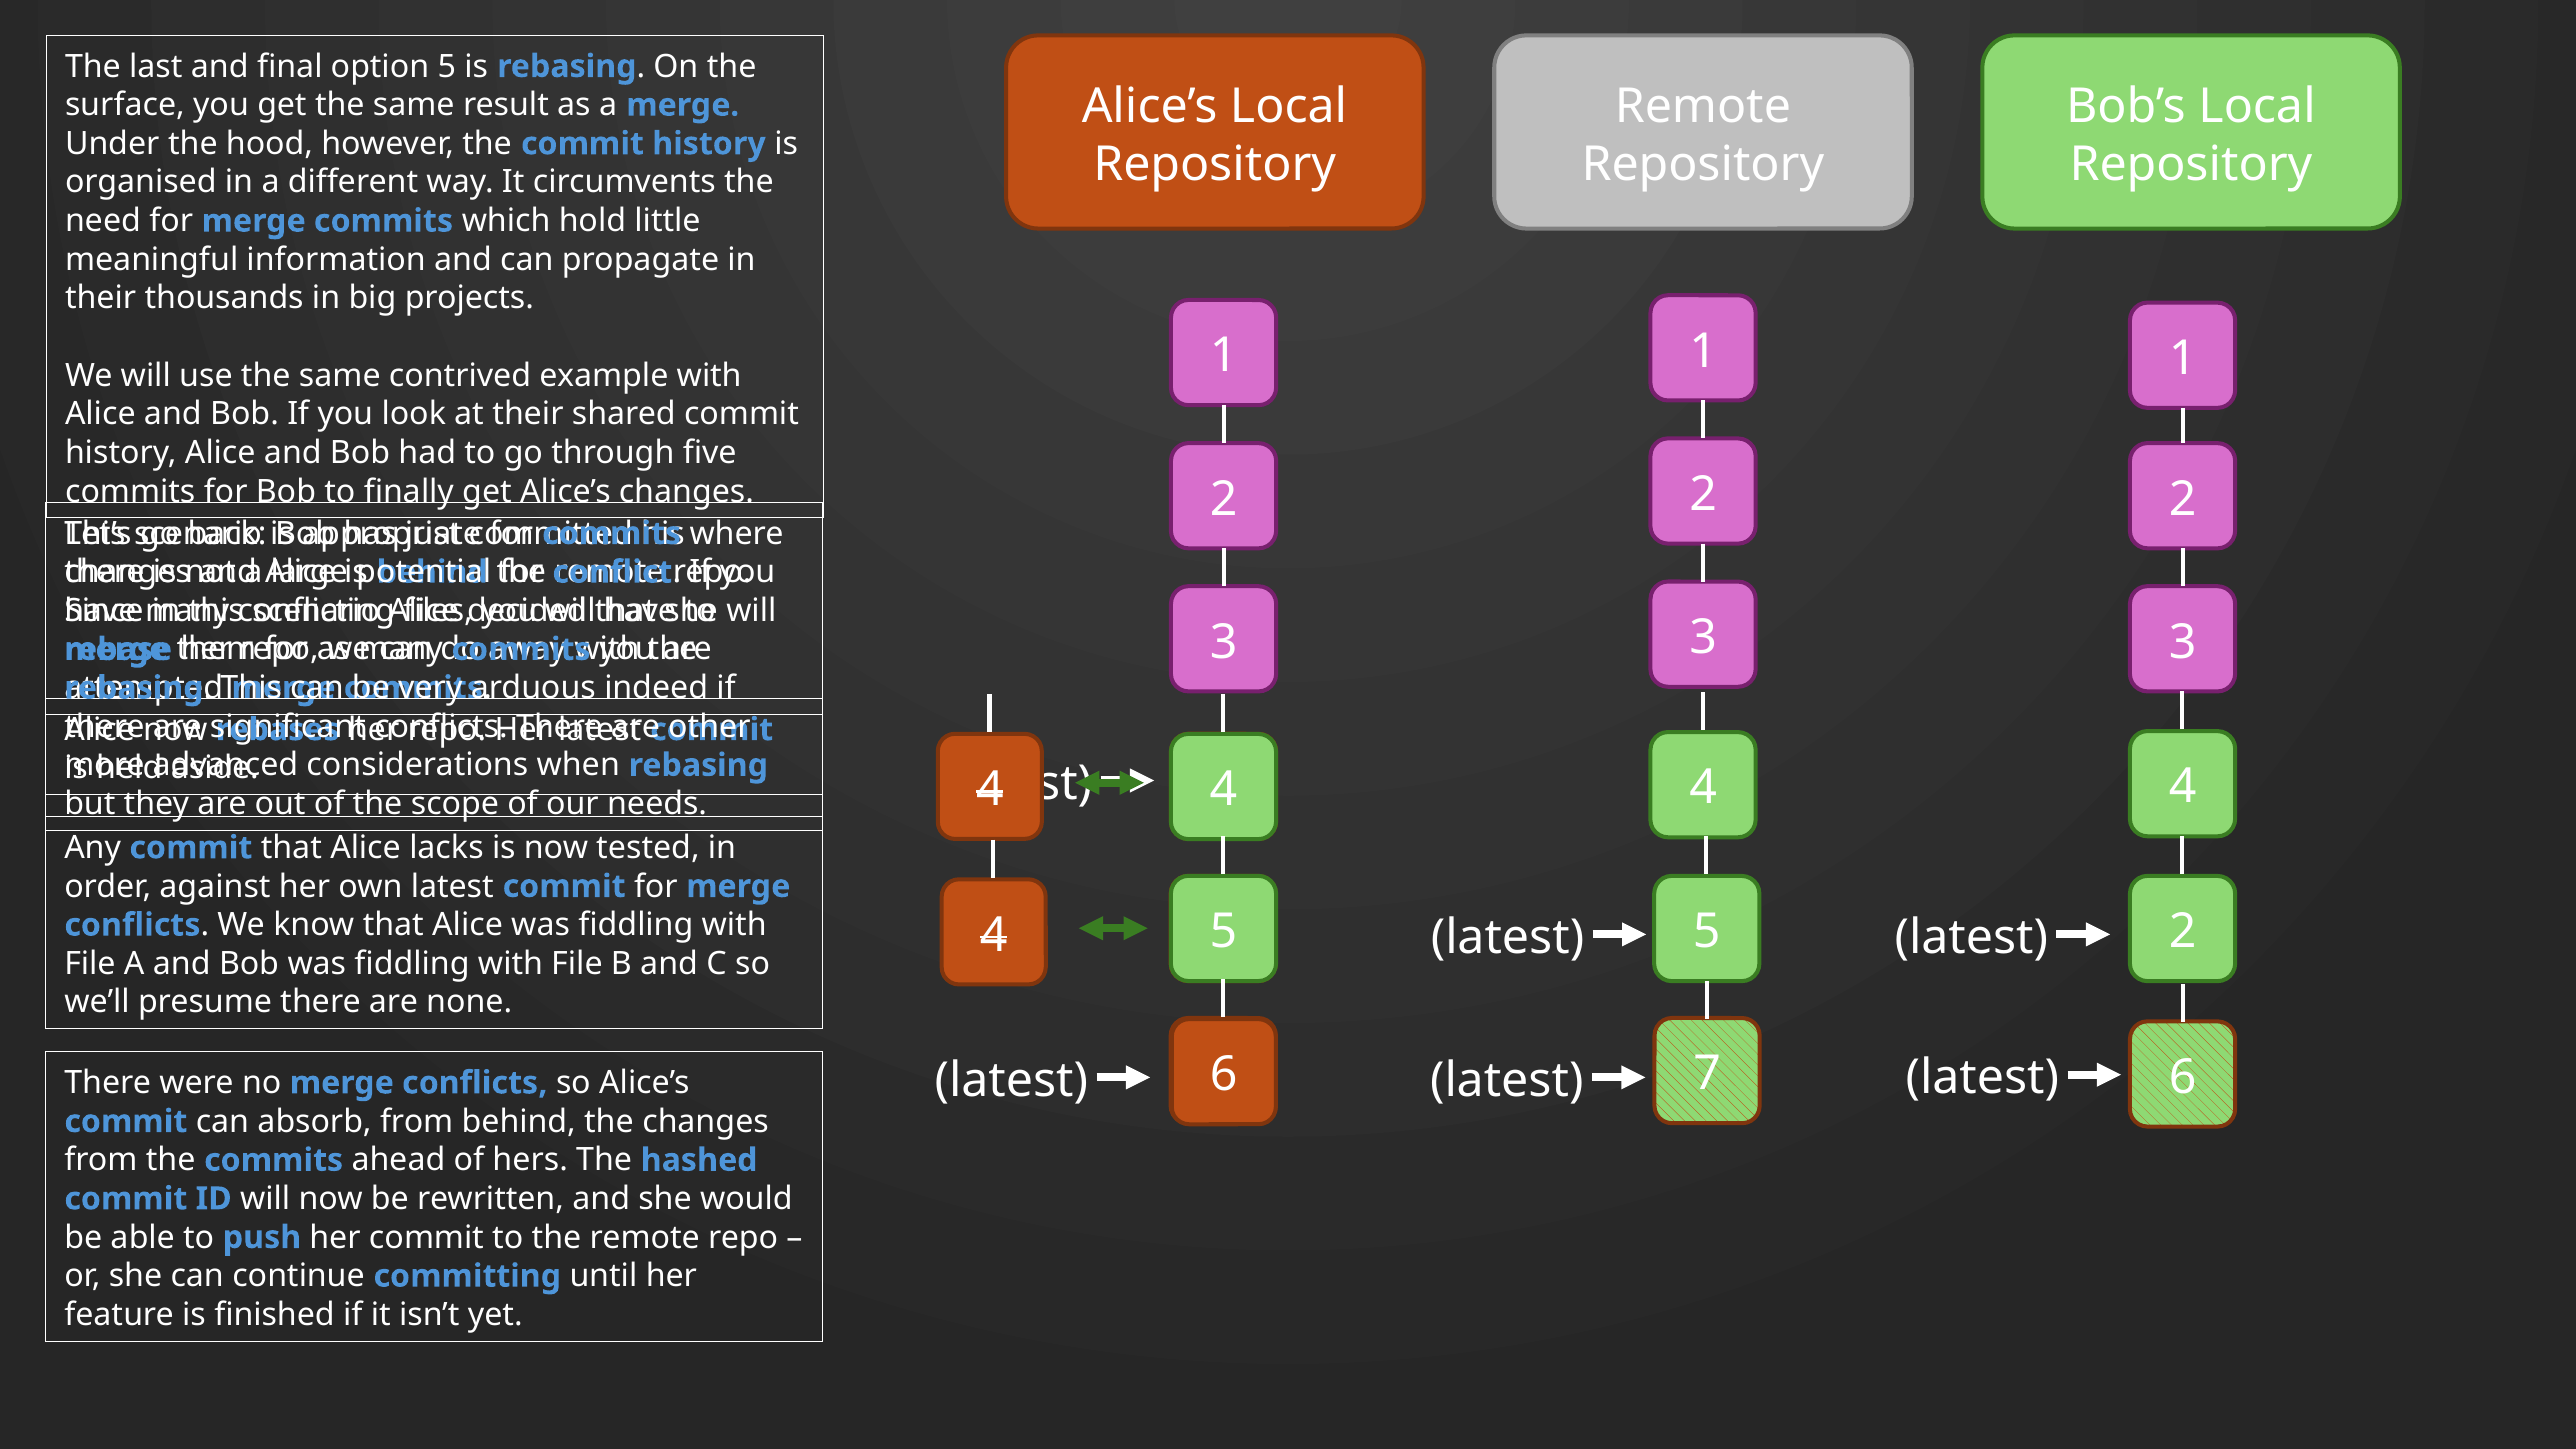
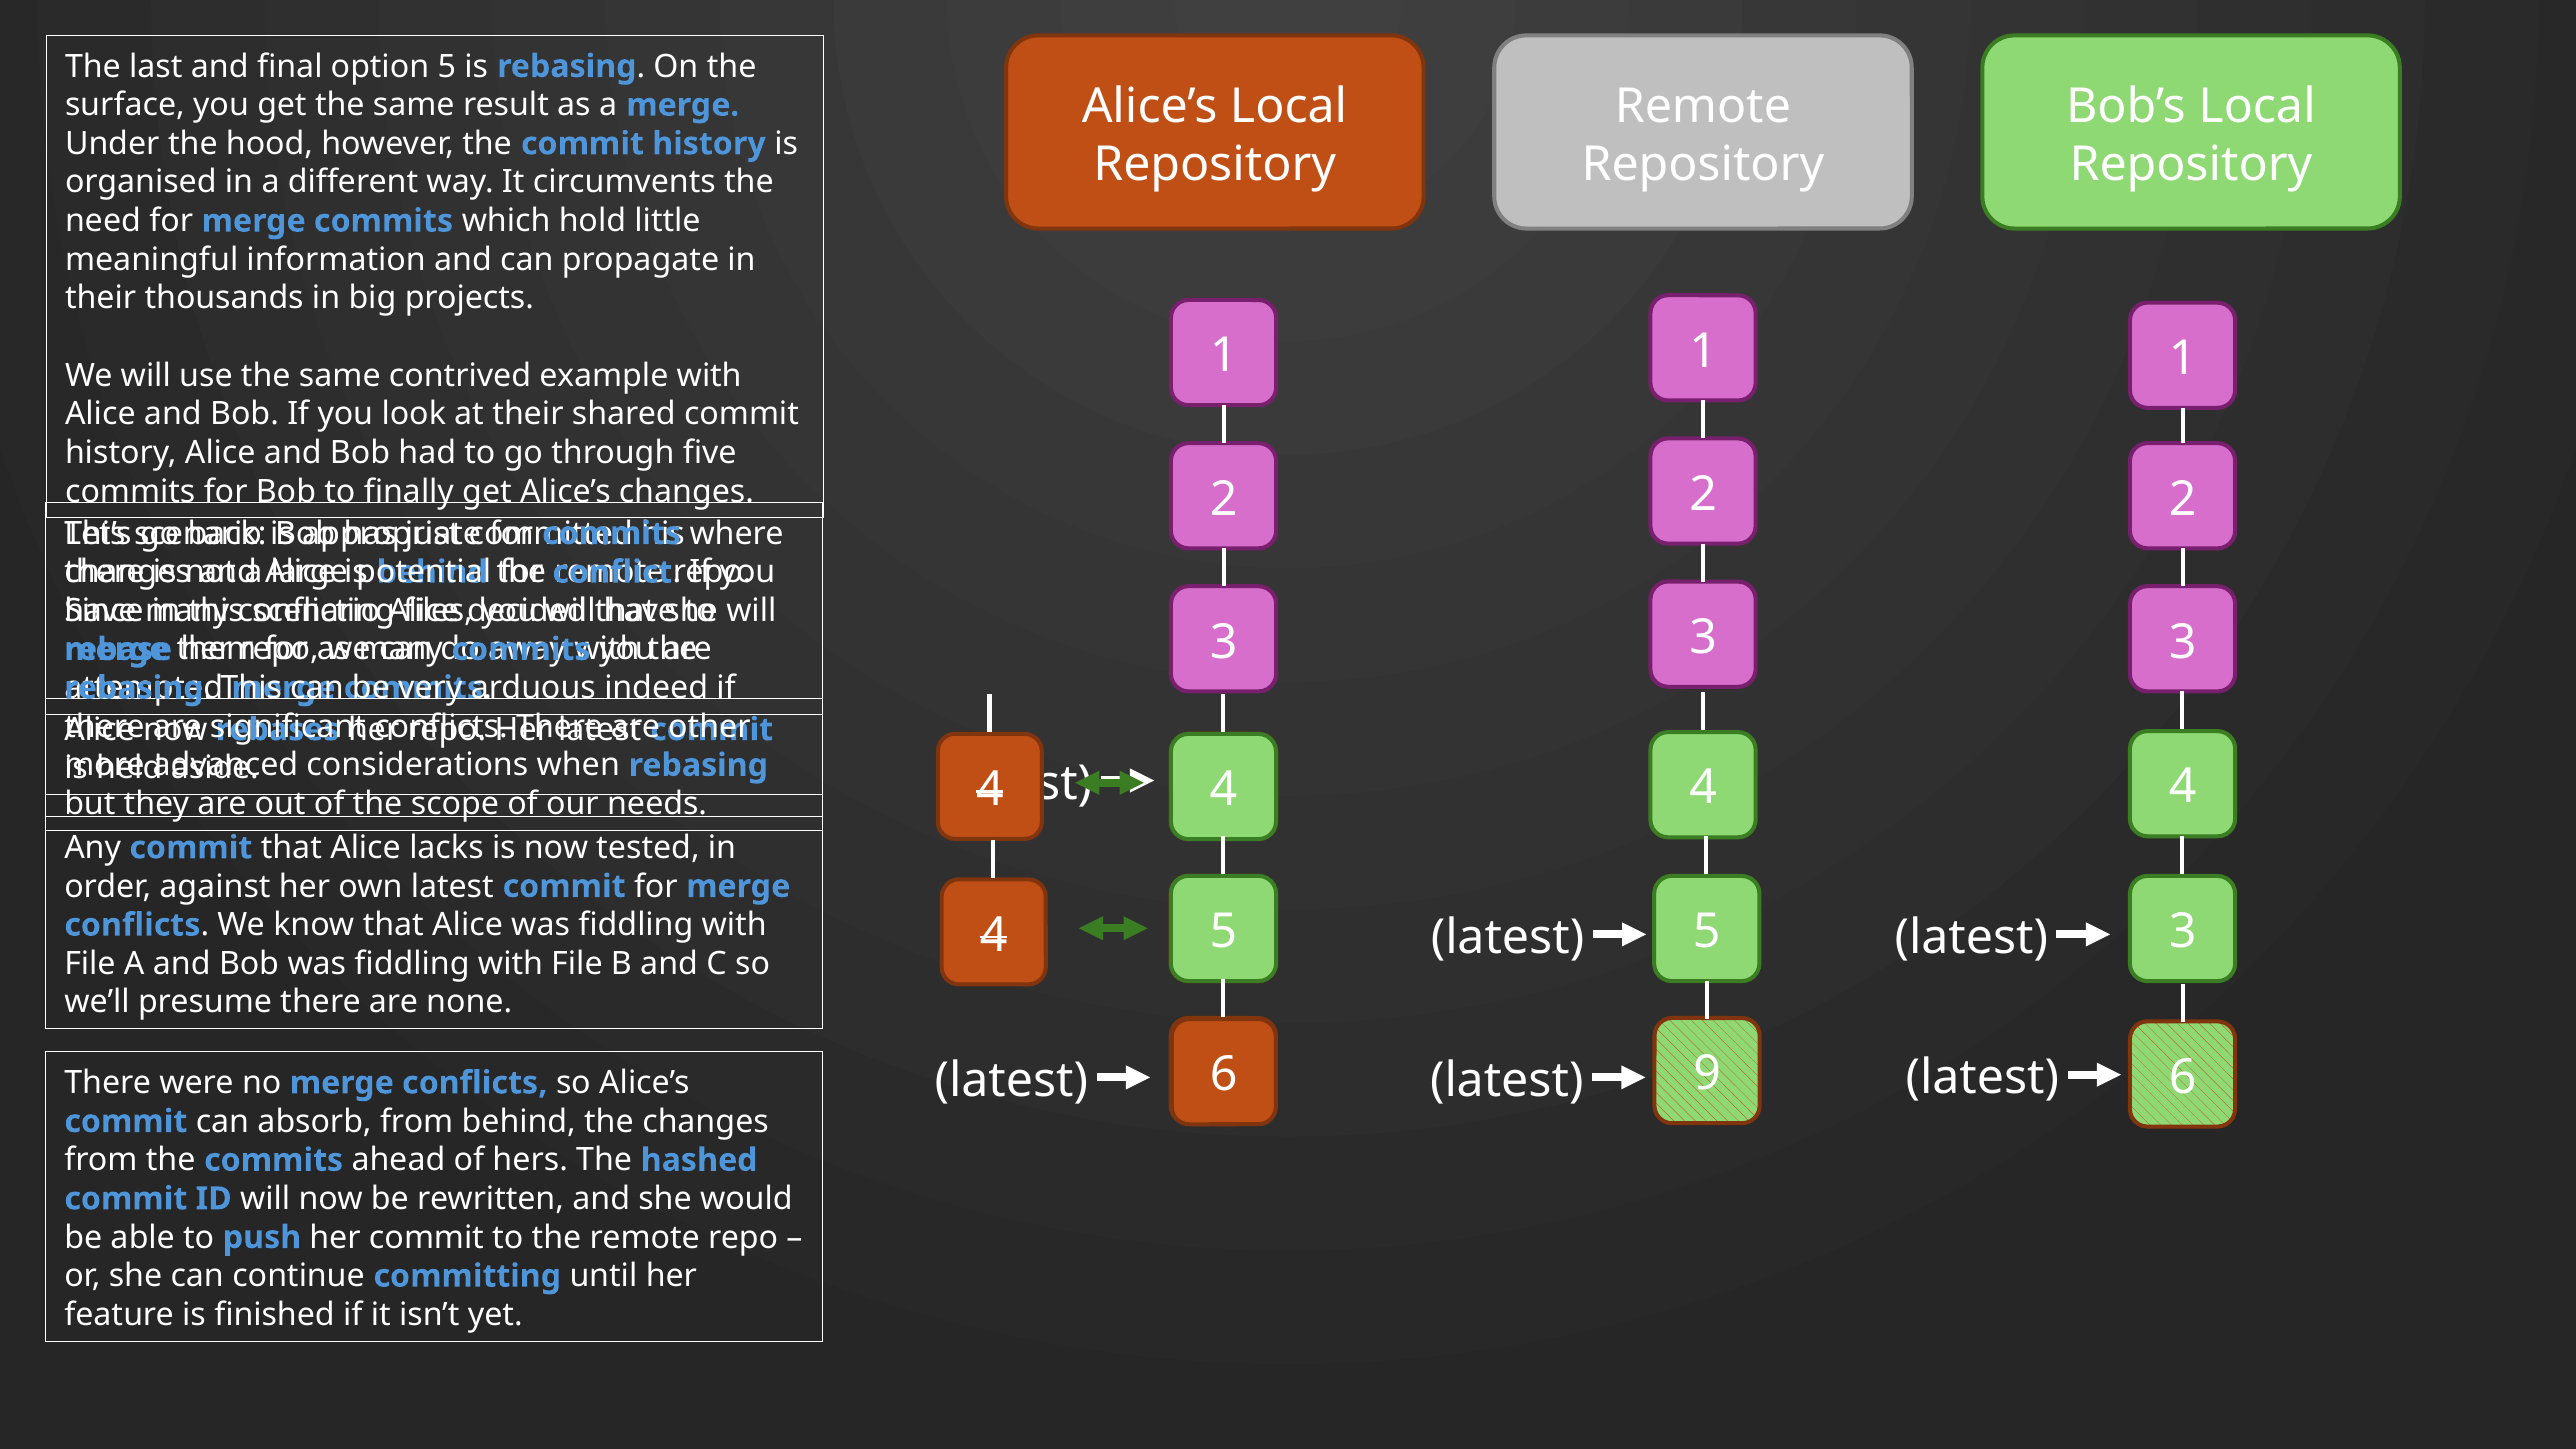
2: 2 -> 3 (2183, 932)
7: 7 -> 9 (1707, 1074)
